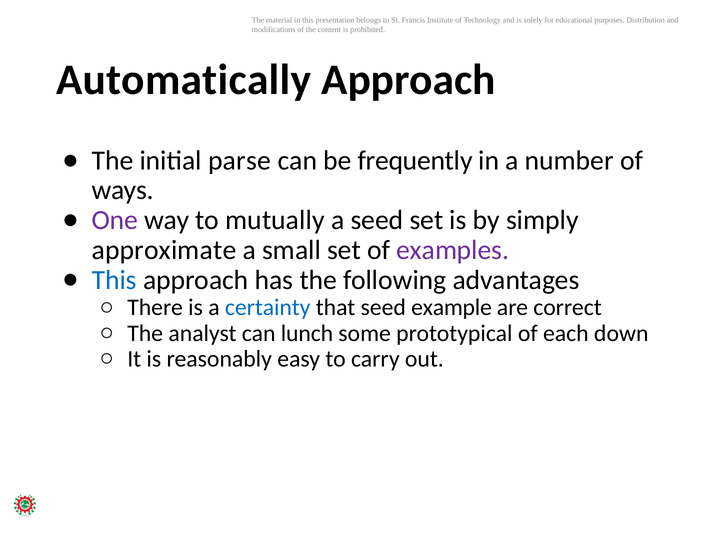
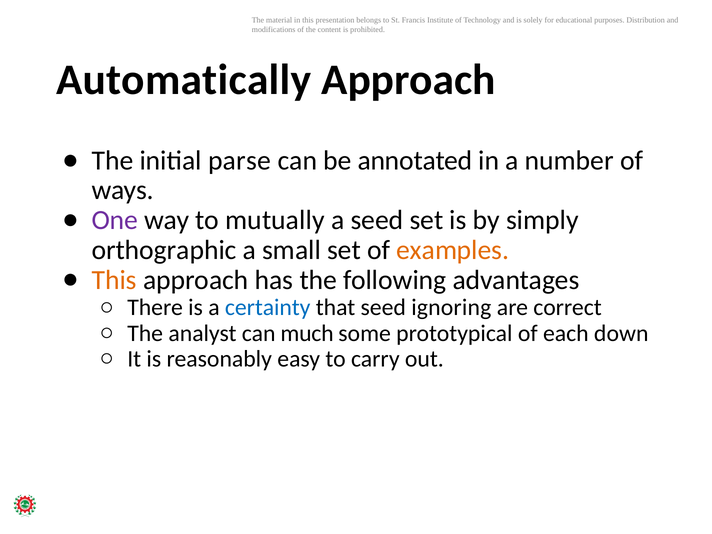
frequently: frequently -> annotated (415, 160)
approximate: approximate -> orthographic (164, 250)
examples colour: purple -> orange (453, 250)
This colour: blue -> orange (114, 280)
example: example -> ignoring (451, 308)
lunch: lunch -> much (307, 333)
